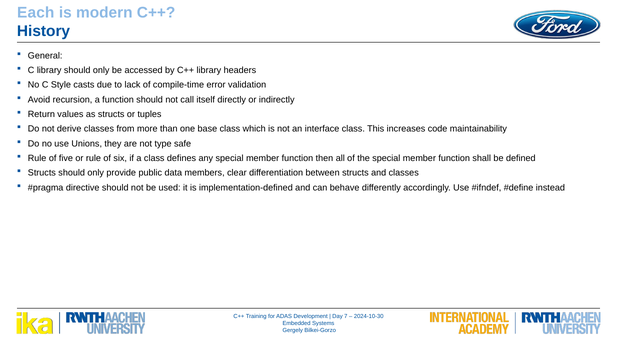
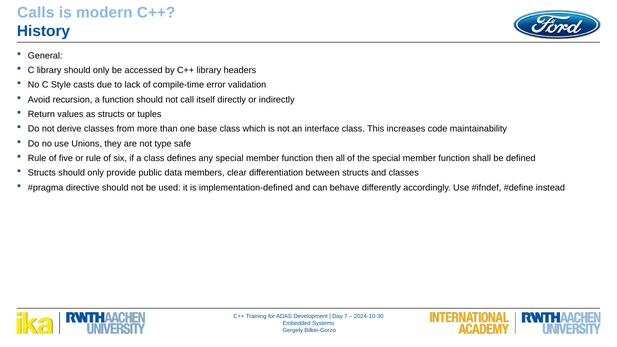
Each: Each -> Calls (36, 13)
